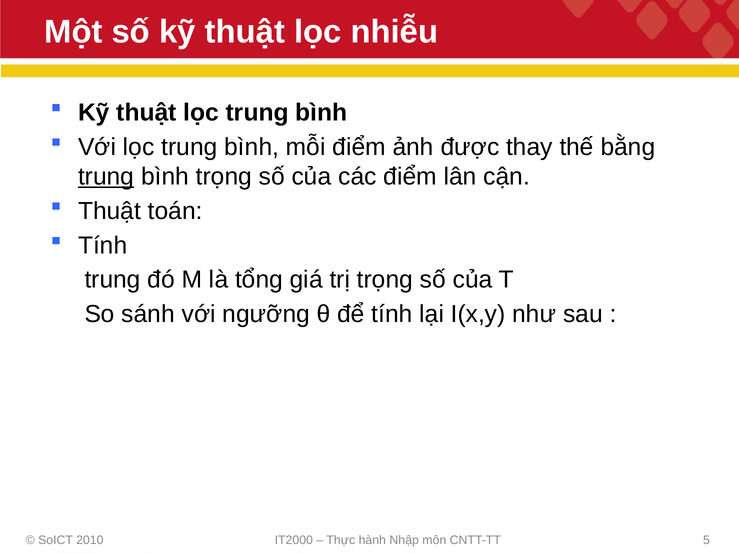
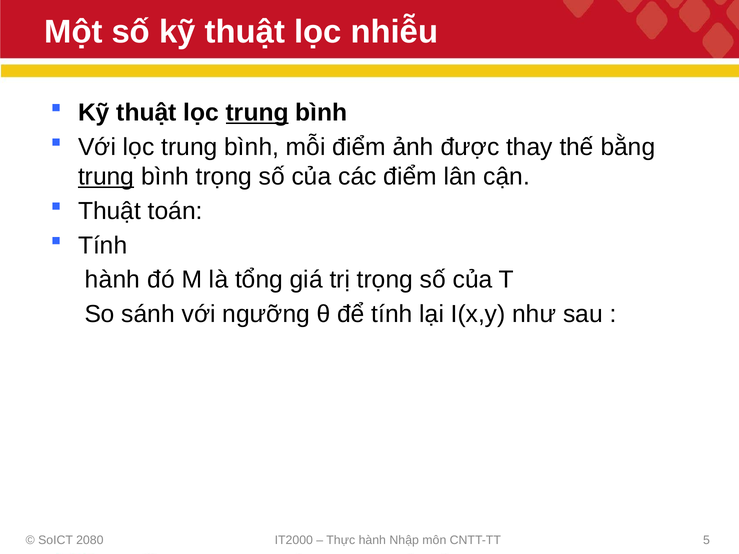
trung underline: none -> present (257, 113)
trung: trung -> hành (112, 280)
2010: 2010 -> 2080 (90, 540)
